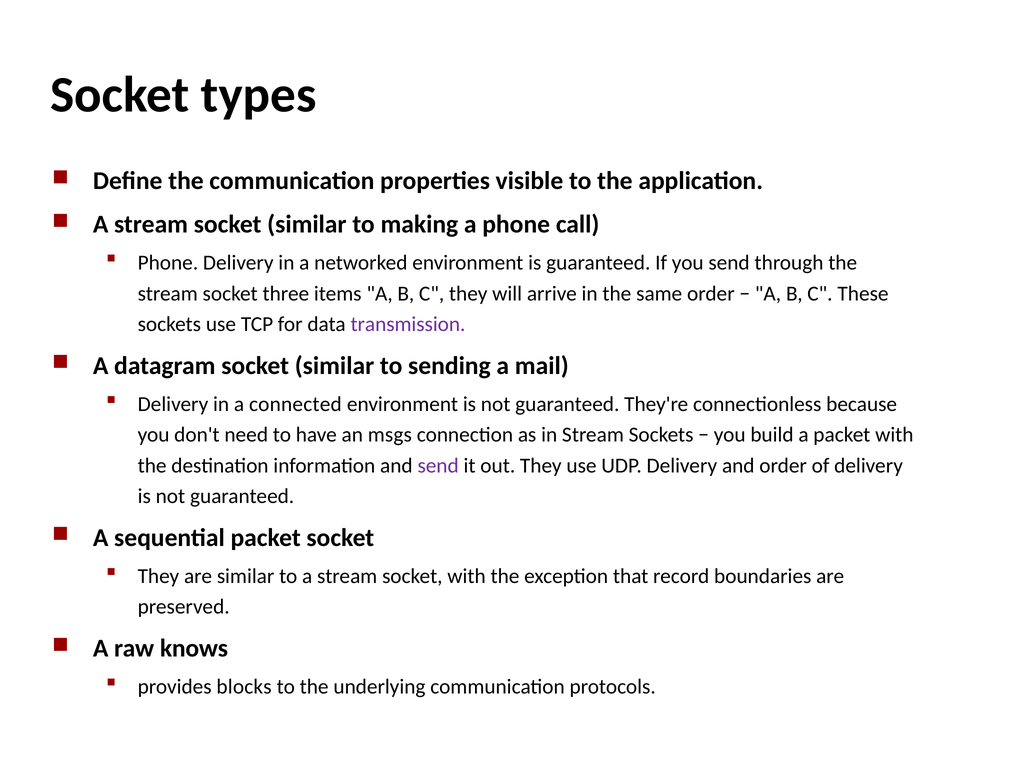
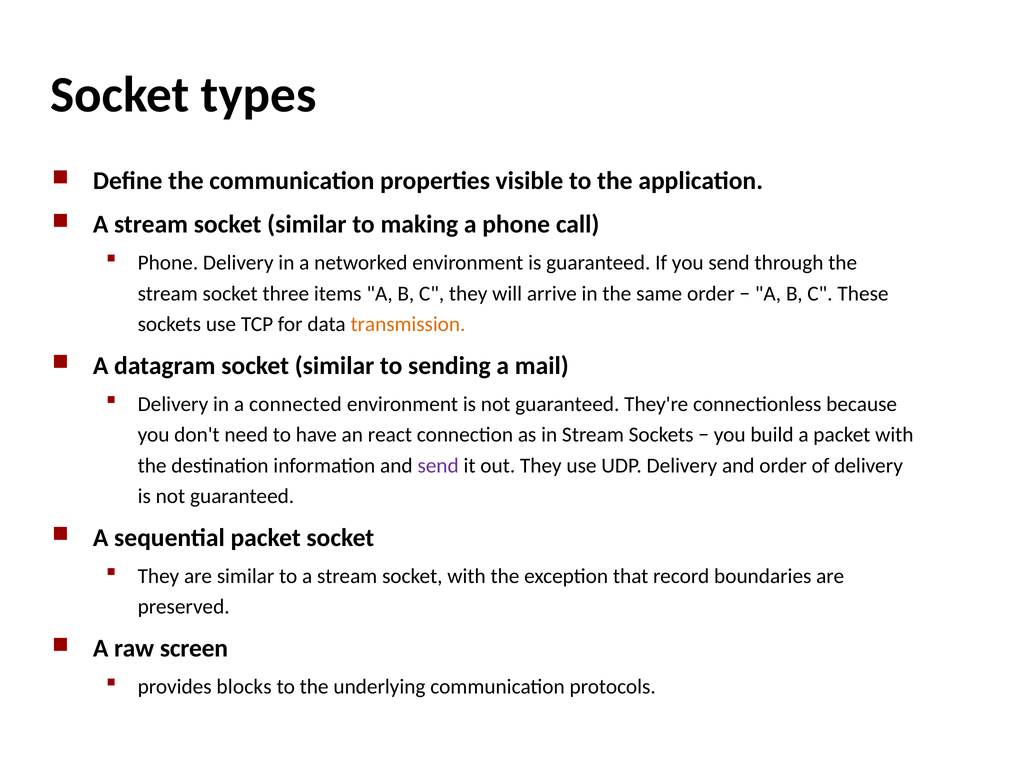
transmission colour: purple -> orange (408, 324)
msgs: msgs -> react (390, 435)
knows: knows -> screen (194, 648)
